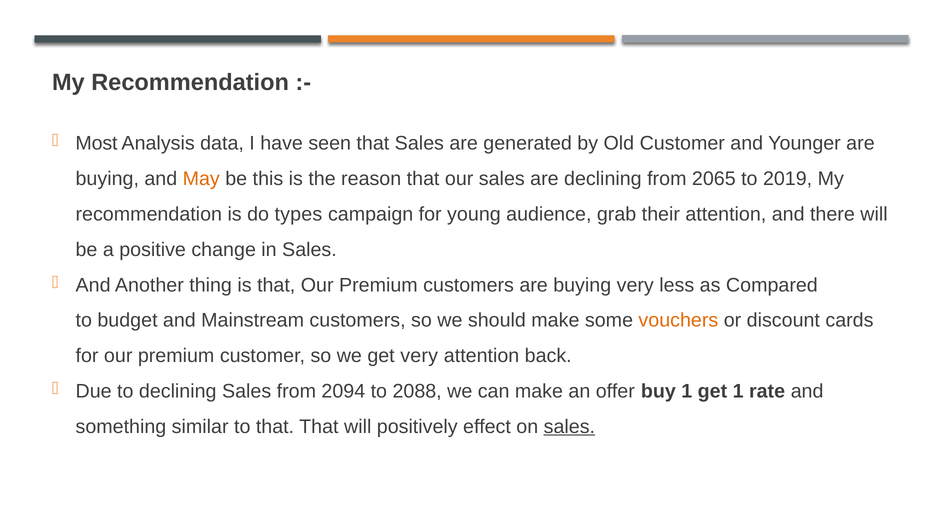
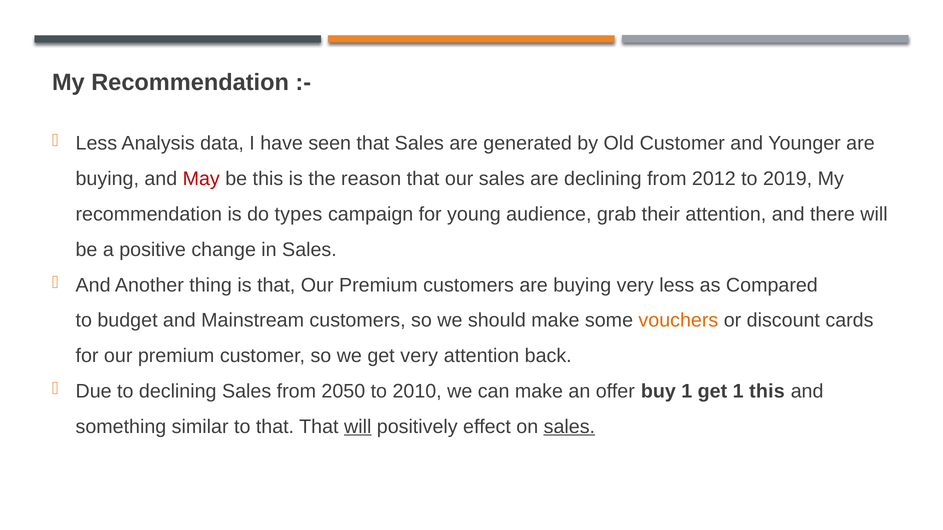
Most: Most -> Less (96, 144)
May colour: orange -> red (201, 179)
2065: 2065 -> 2012 (714, 179)
2094: 2094 -> 2050 (343, 392)
2088: 2088 -> 2010 (417, 392)
1 rate: rate -> this (767, 392)
will underline: none -> present (358, 427)
